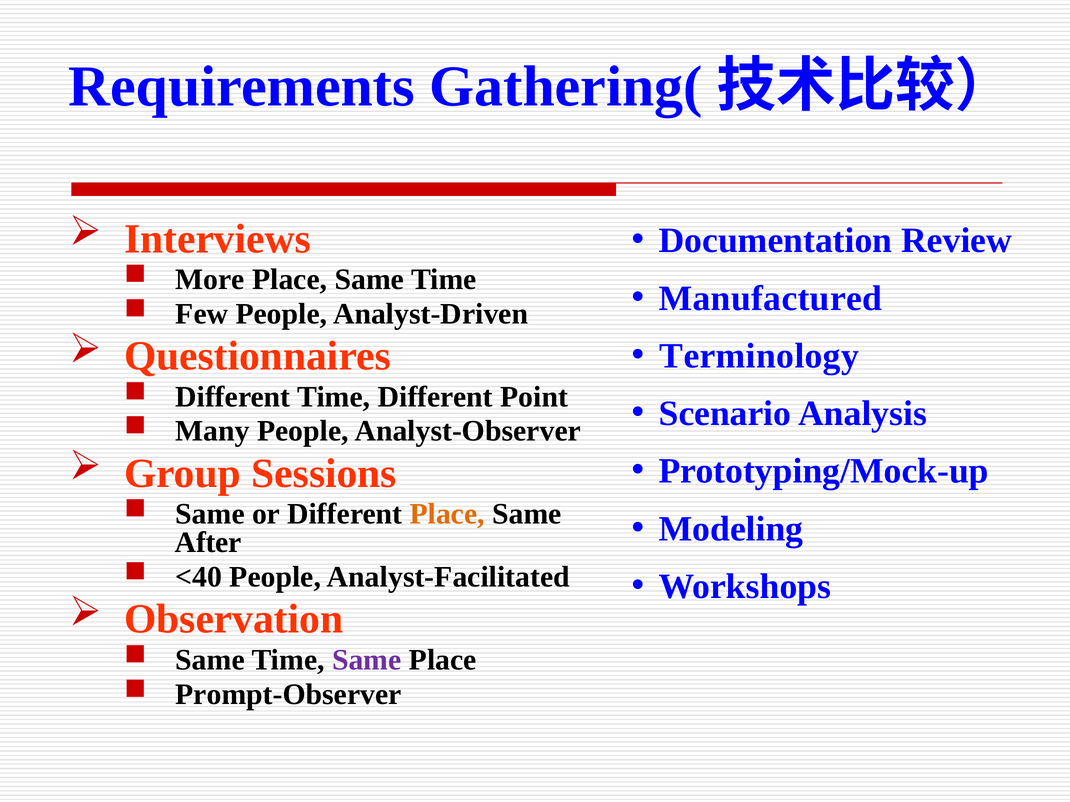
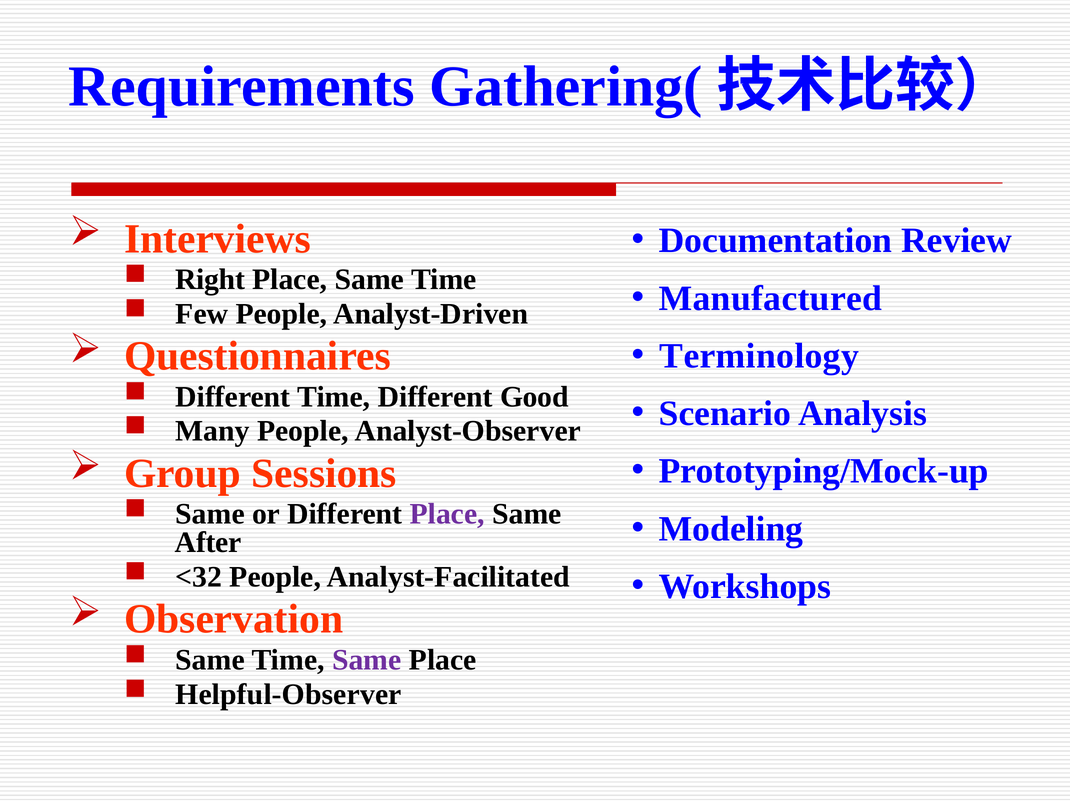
More: More -> Right (210, 280)
Point: Point -> Good (534, 397)
Place colour: orange -> purple (447, 514)
<40: <40 -> <32 (199, 577)
Prompt-Observer: Prompt-Observer -> Helpful-Observer (288, 695)
